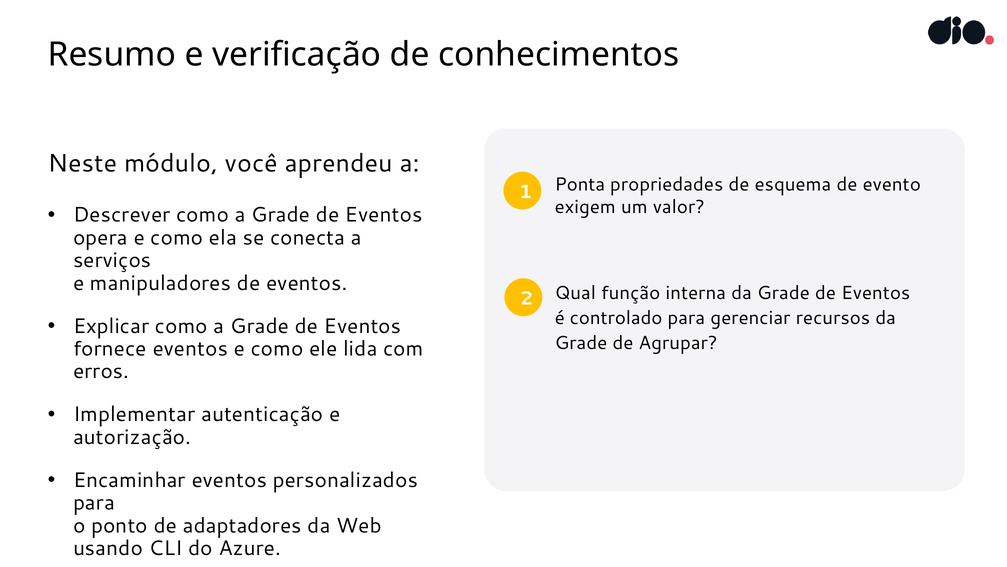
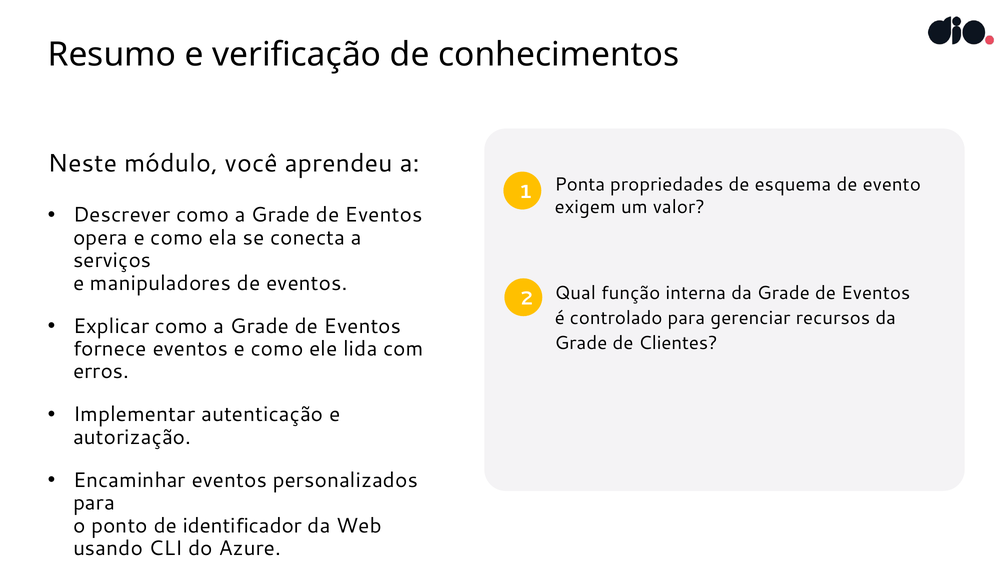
Agrupar: Agrupar -> Clientes (678, 343)
adaptadores: adaptadores -> identificador (242, 525)
